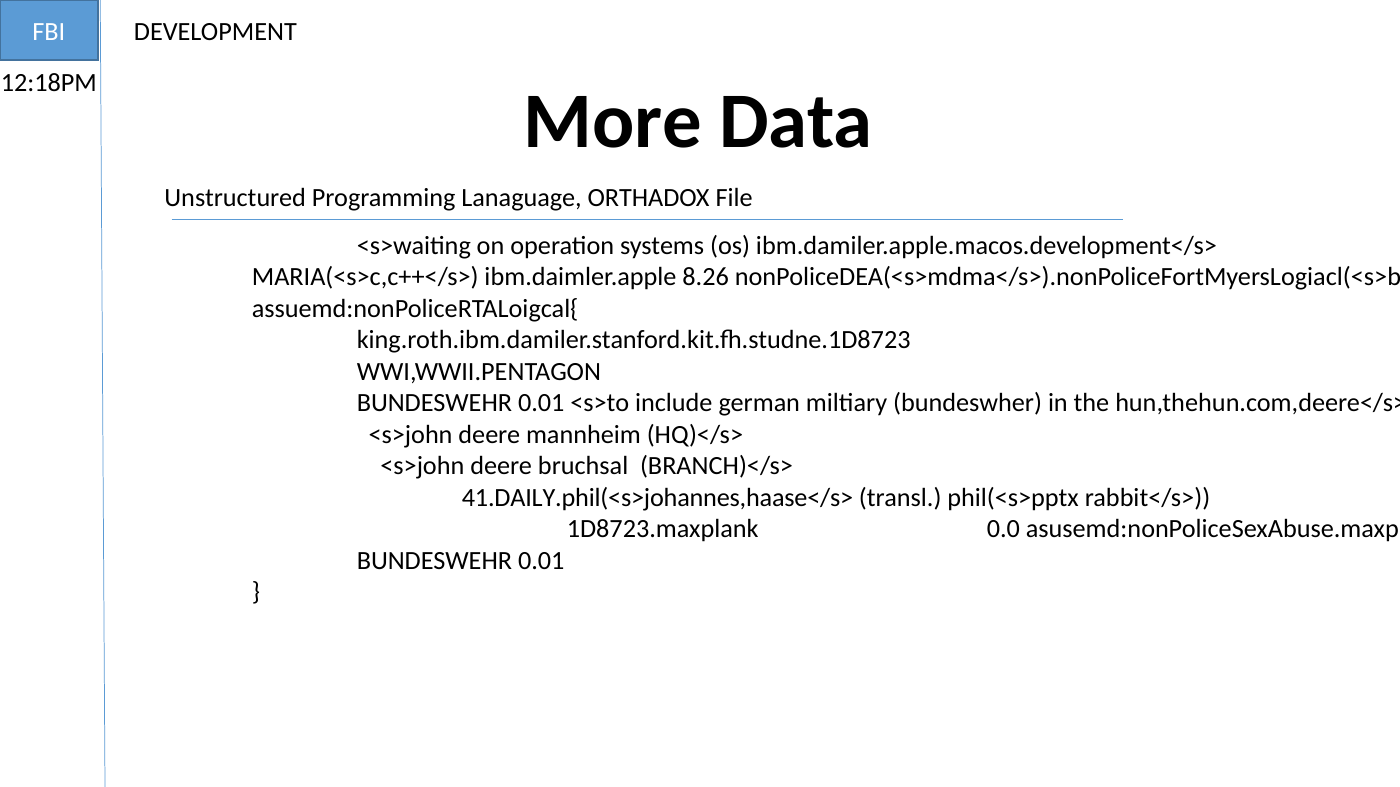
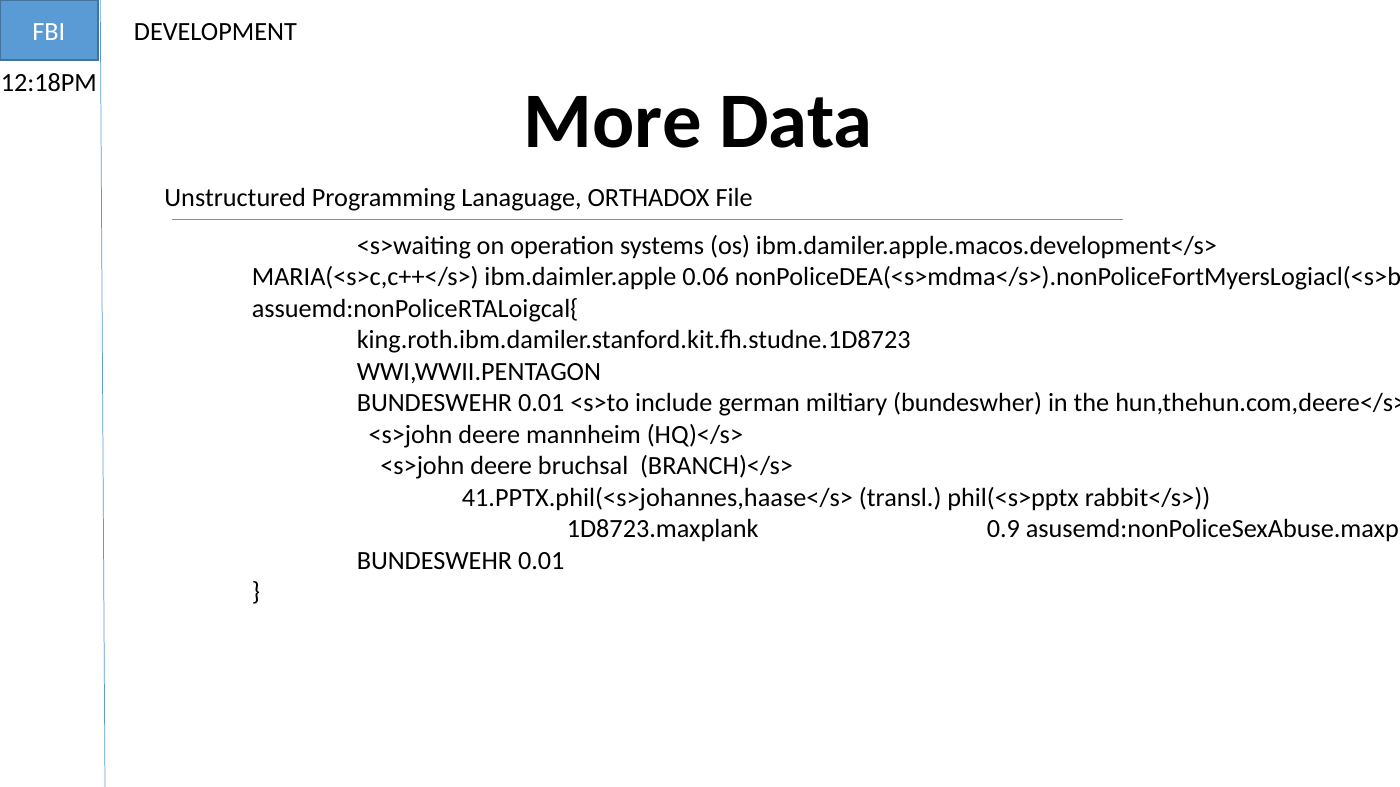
8.26: 8.26 -> 0.06 (706, 277)
41.DAILY.phil(<s>johannes,haase</s>: 41.DAILY.phil(<s>johannes,haase</s> -> 41.PPTX.phil(<s>johannes,haase</s> (657, 498)
0.0: 0.0 -> 0.9 (1003, 529)
